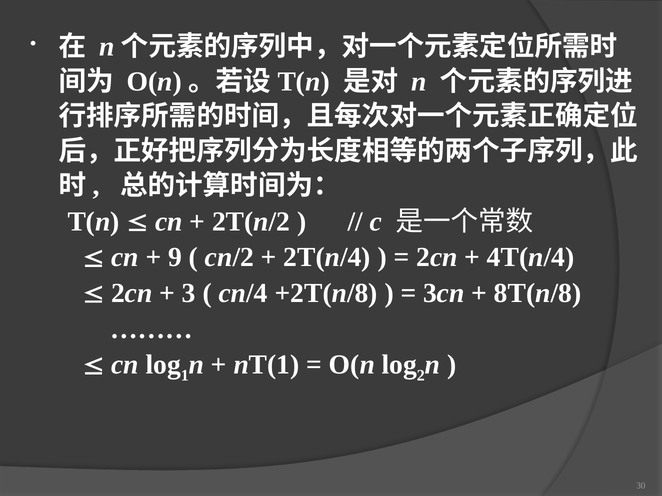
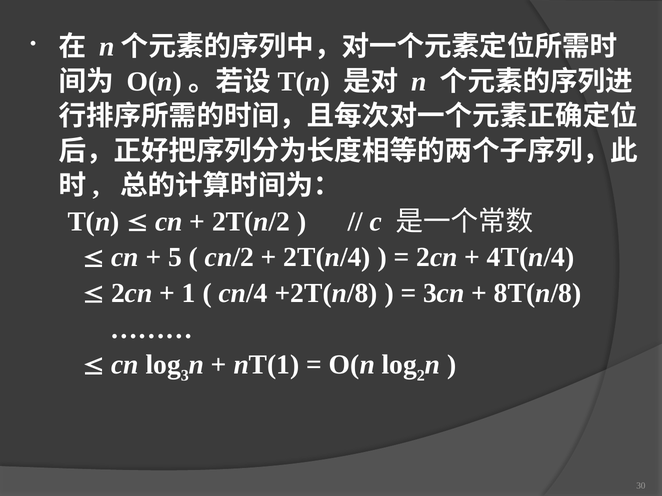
9: 9 -> 5 (175, 258)
3: 3 -> 1 (189, 293)
1: 1 -> 3 (185, 376)
